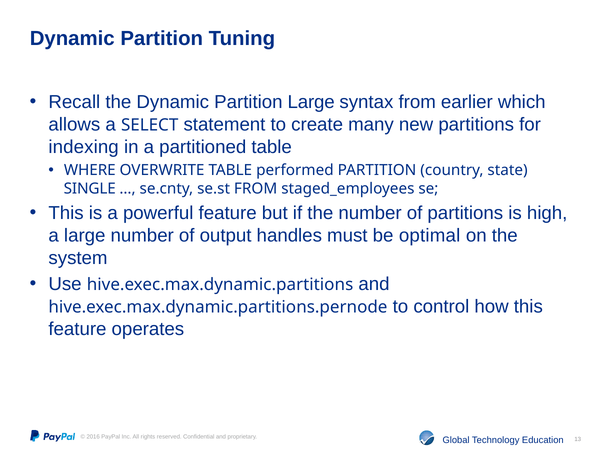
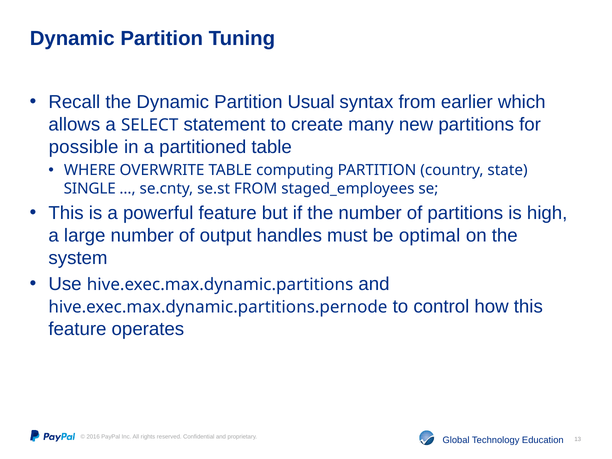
Partition Large: Large -> Usual (311, 102)
indexing: indexing -> possible (84, 147)
performed: performed -> computing (295, 170)
